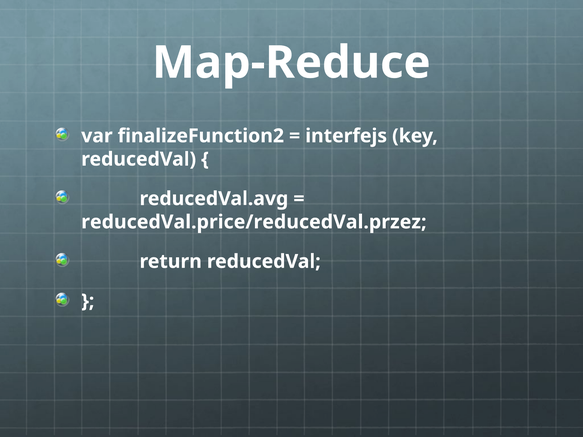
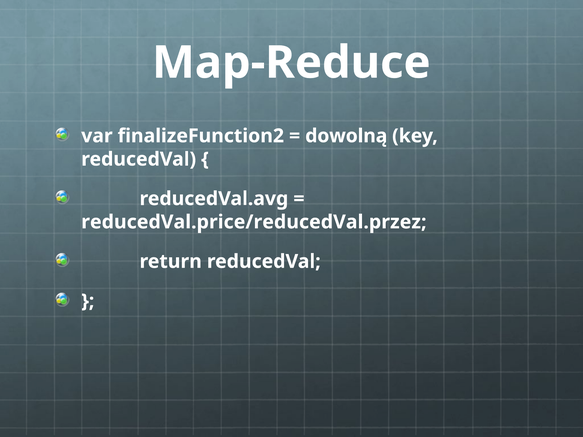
interfejs: interfejs -> dowolną (346, 136)
